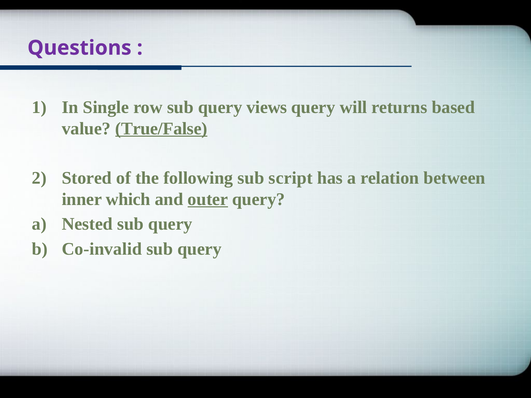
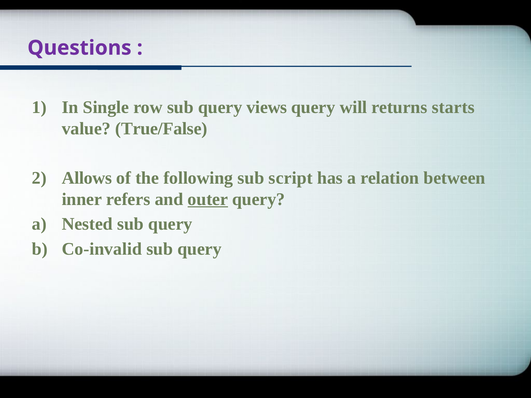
based: based -> starts (453, 107)
True/False underline: present -> none (161, 129)
Stored: Stored -> Allows (87, 178)
which: which -> refers (128, 199)
